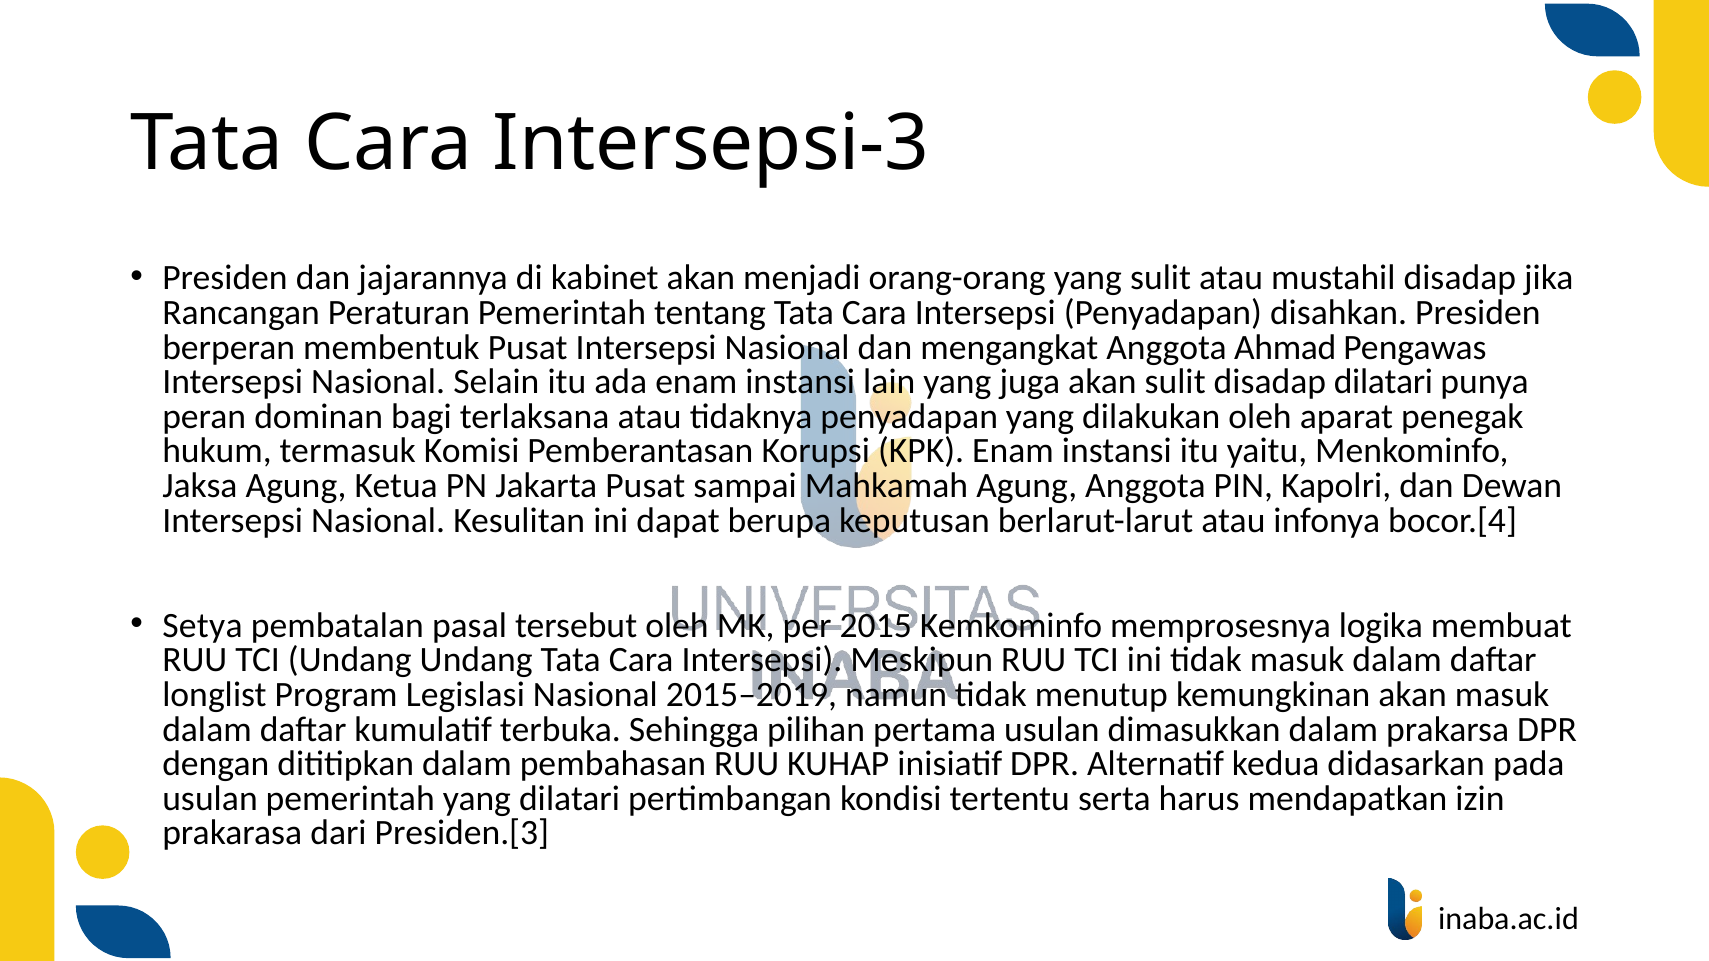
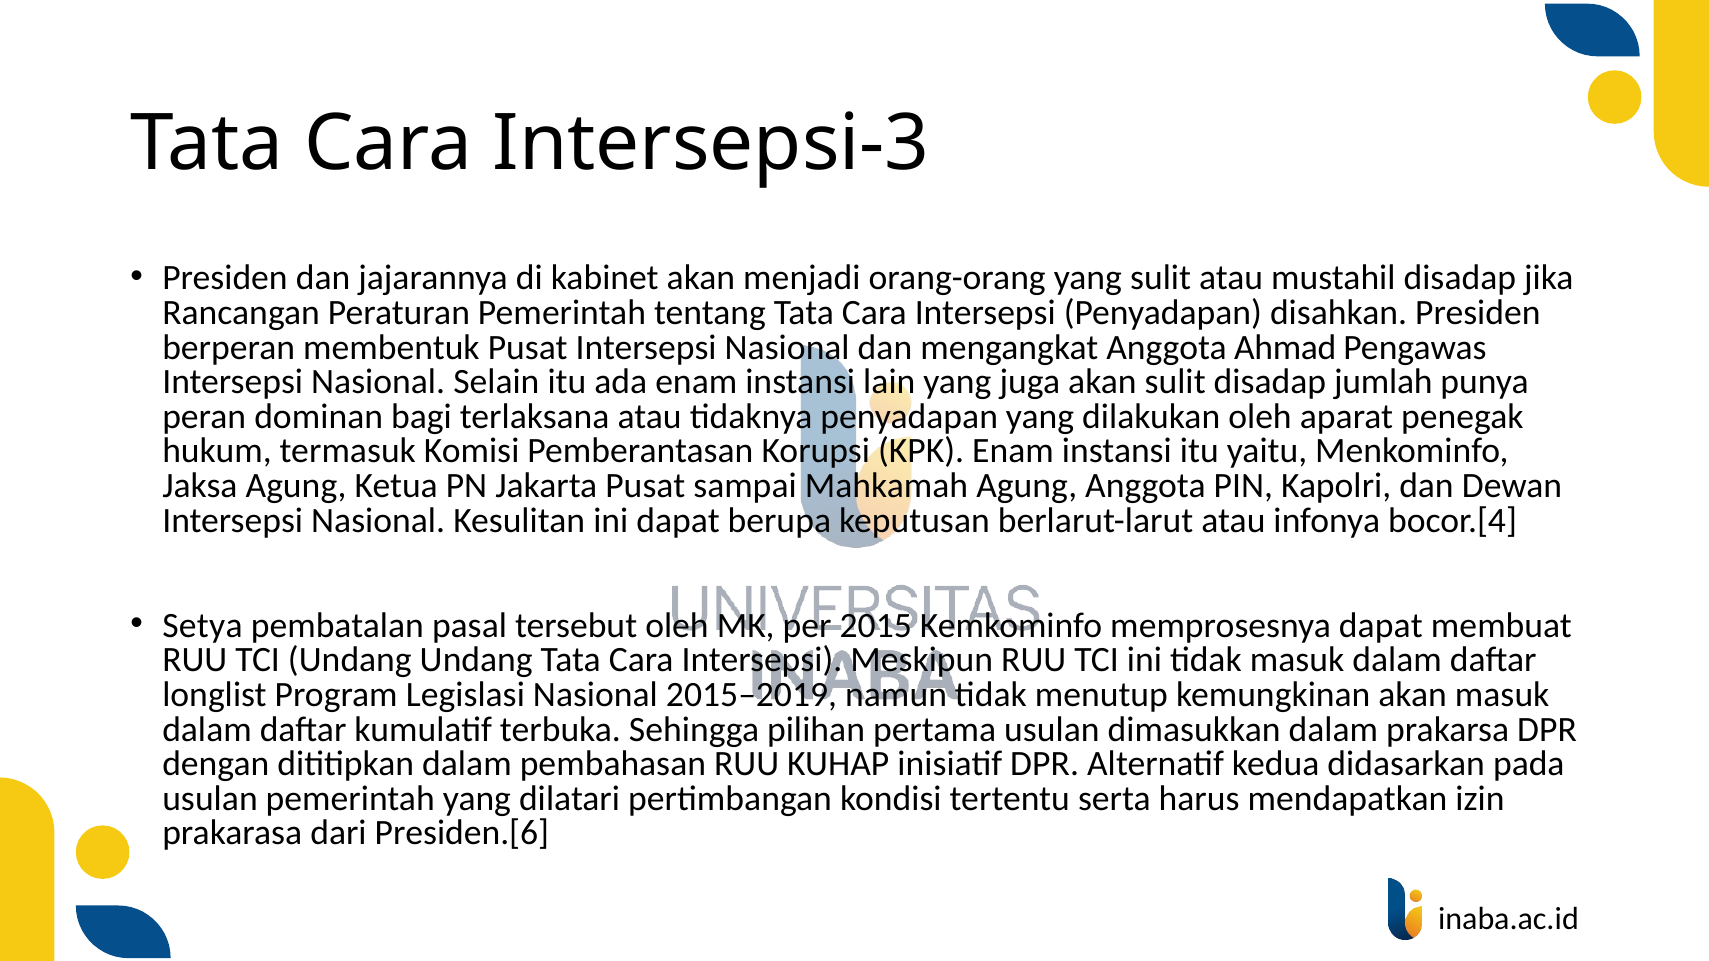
disadap dilatari: dilatari -> jumlah (1383, 382)
memprosesnya logika: logika -> dapat (1381, 626)
Presiden.[3: Presiden.[3 -> Presiden.[6 (462, 833)
